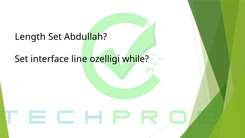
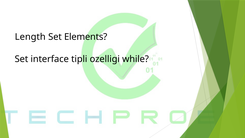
Abdullah: Abdullah -> Elements (86, 37)
line: line -> tipli (79, 59)
